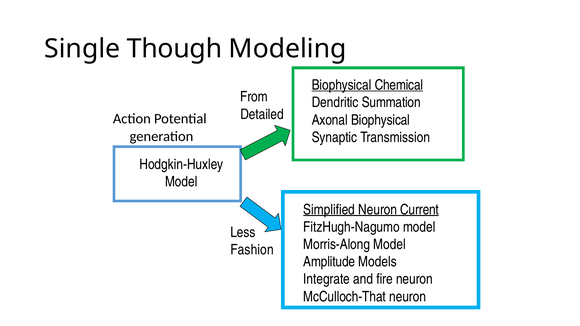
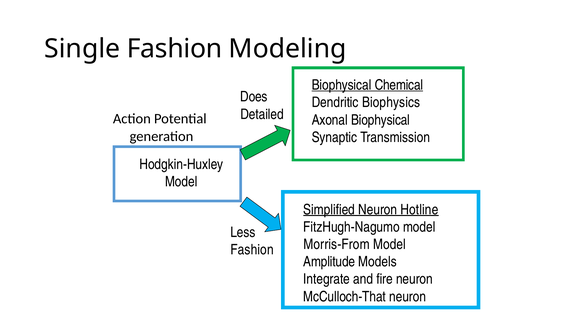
Single Though: Though -> Fashion (175, 49)
From: From -> Does (254, 97)
Summation: Summation -> Biophysics (391, 103)
Current: Current -> Hotline (419, 210)
Morris-Along: Morris-Along -> Morris-From (337, 245)
